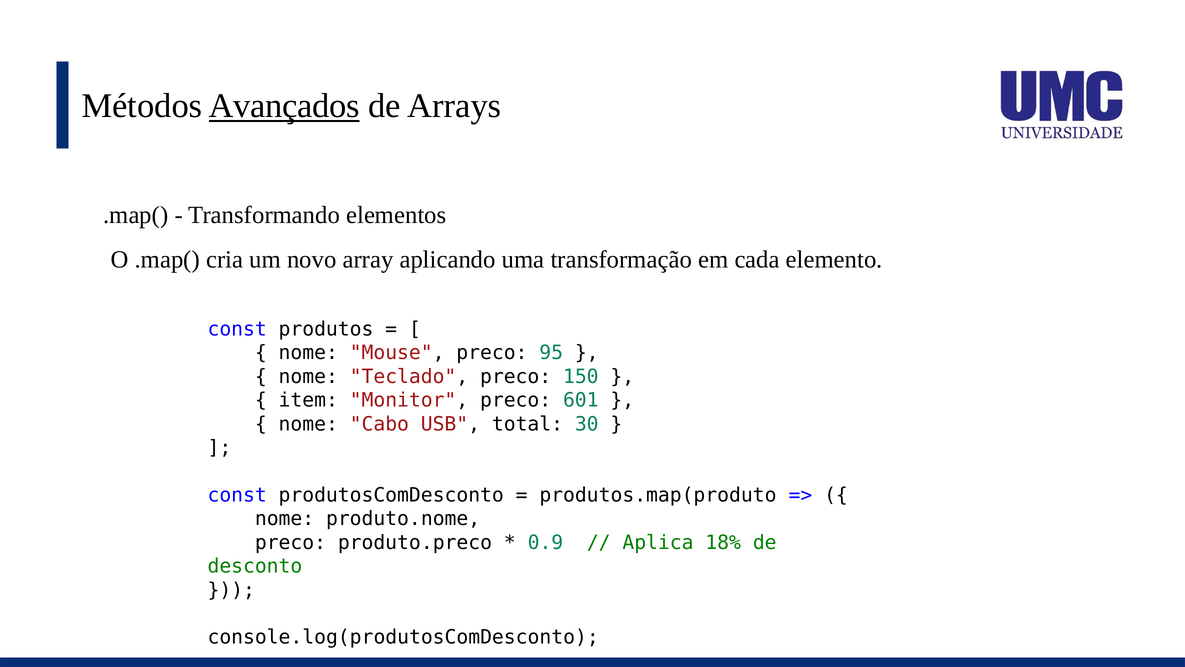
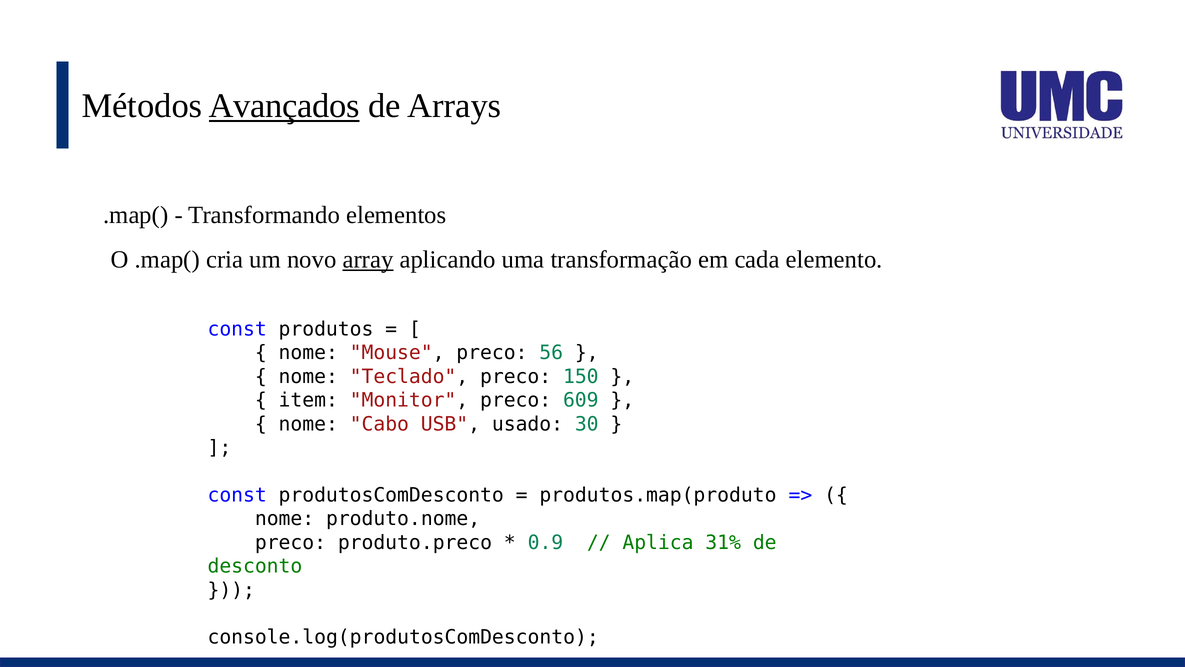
array underline: none -> present (368, 259)
95: 95 -> 56 (551, 353)
601: 601 -> 609 (581, 400)
total: total -> usado (527, 424)
18%: 18% -> 31% (723, 542)
